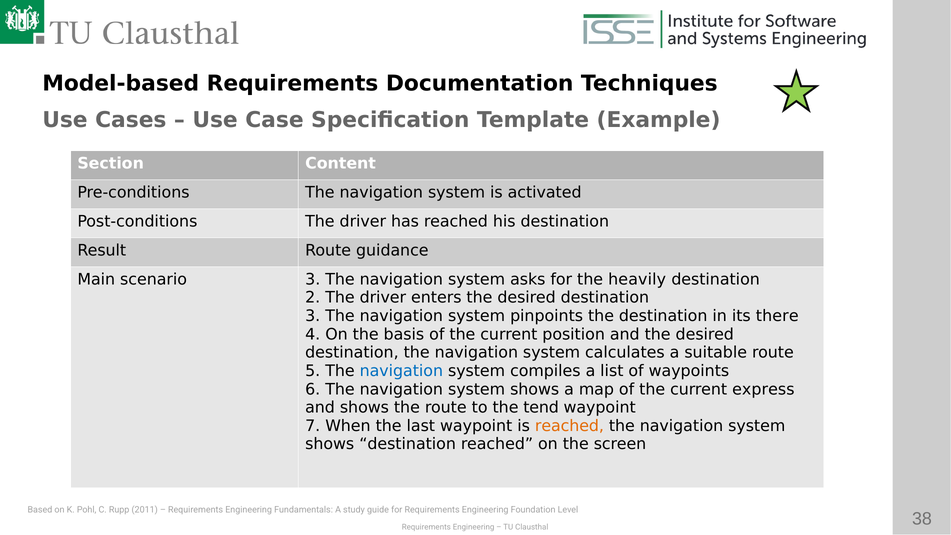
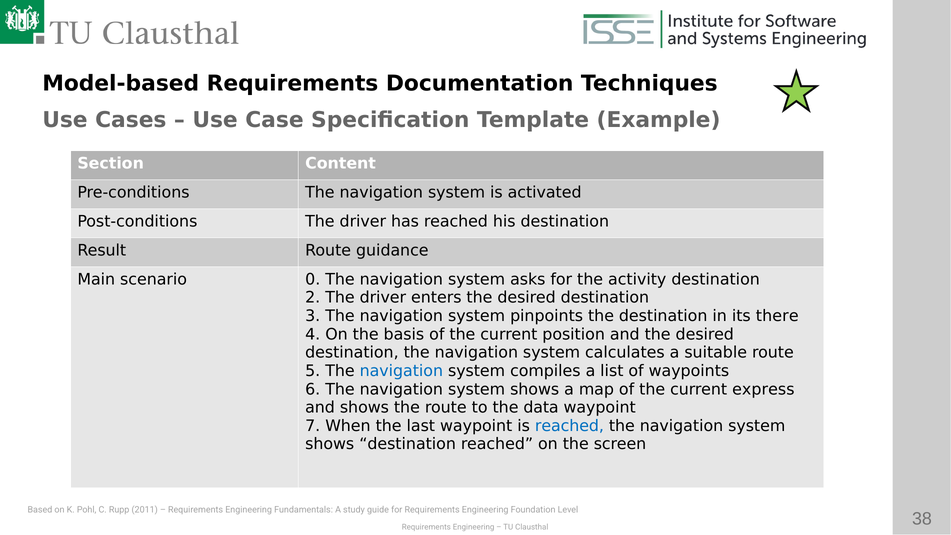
scenario 3: 3 -> 0 (313, 279)
heavily: heavily -> activity (637, 279)
tend: tend -> data (541, 408)
reached colour: orange -> blue (569, 426)
